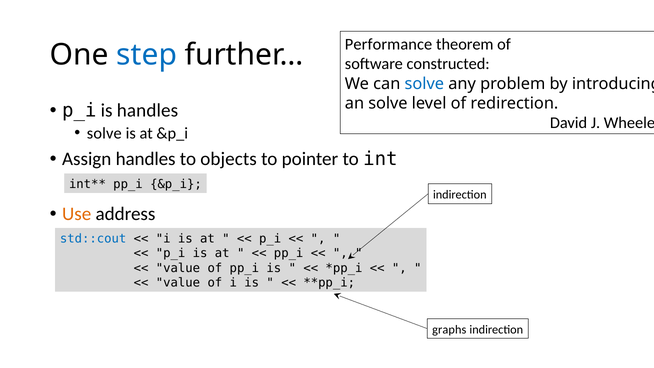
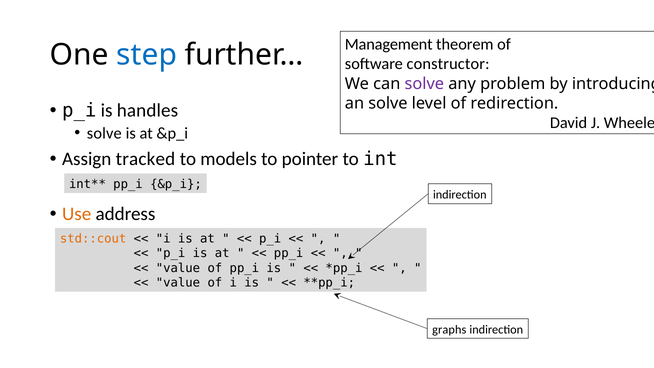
Performance: Performance -> Management (389, 44)
constructed: constructed -> constructor (448, 64)
solve colour: blue -> purple (424, 84)
Assign handles: handles -> tracked (145, 159)
objects: objects -> models (229, 159)
std::cout colour: blue -> orange (93, 239)
